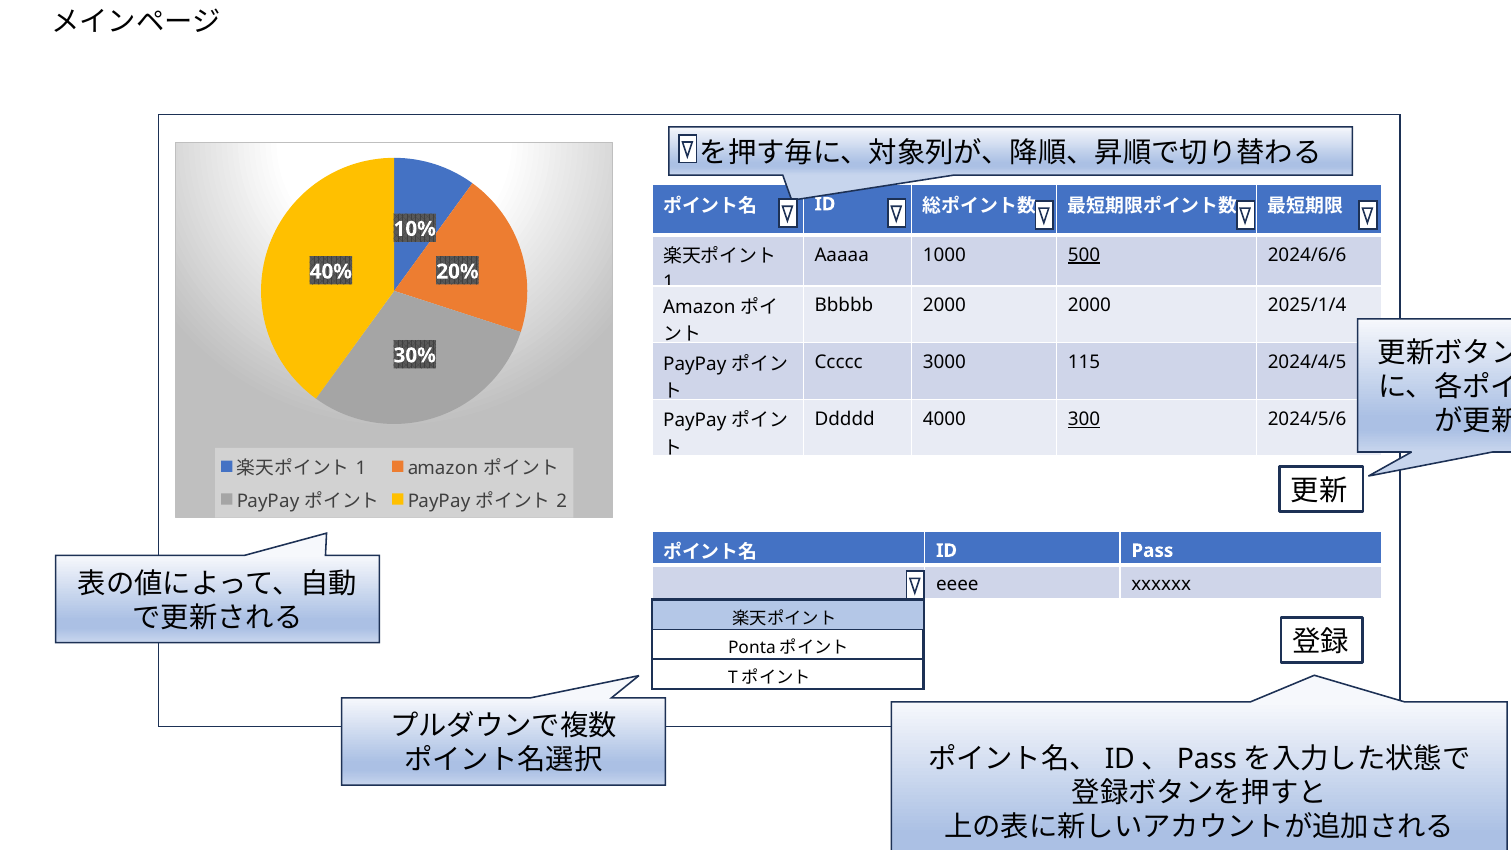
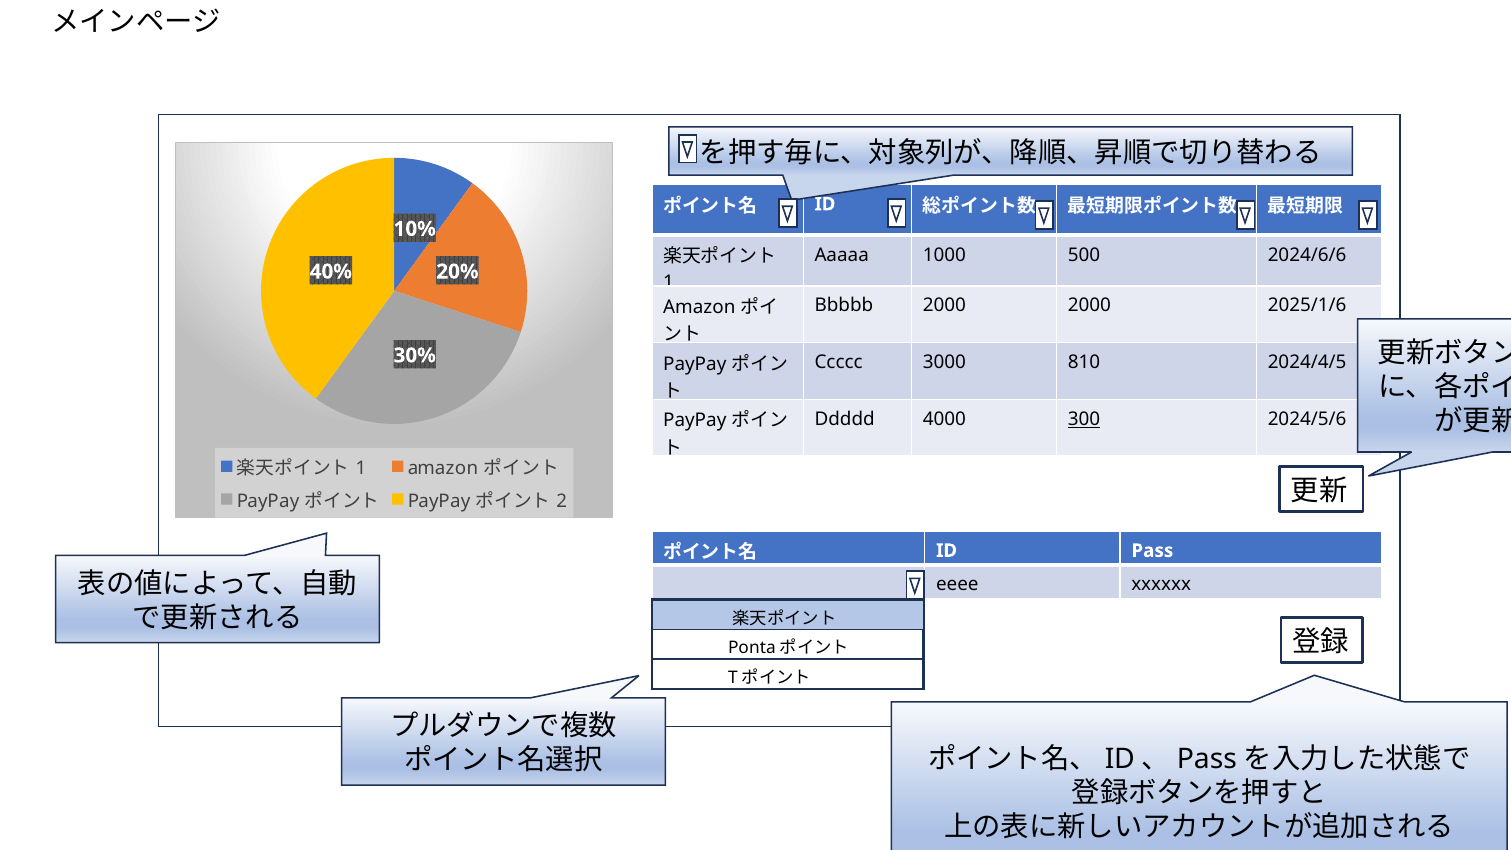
500 underline: present -> none (1084, 255)
2025/1/4: 2025/1/4 -> 2025/1/6 (1307, 306)
115: 115 -> 810 (1084, 362)
